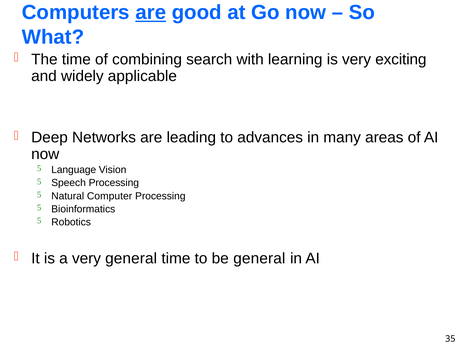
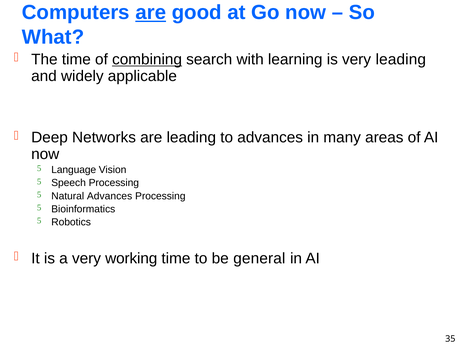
combining underline: none -> present (147, 59)
very exciting: exciting -> leading (401, 59)
Natural Computer: Computer -> Advances (110, 196)
very general: general -> working (131, 258)
